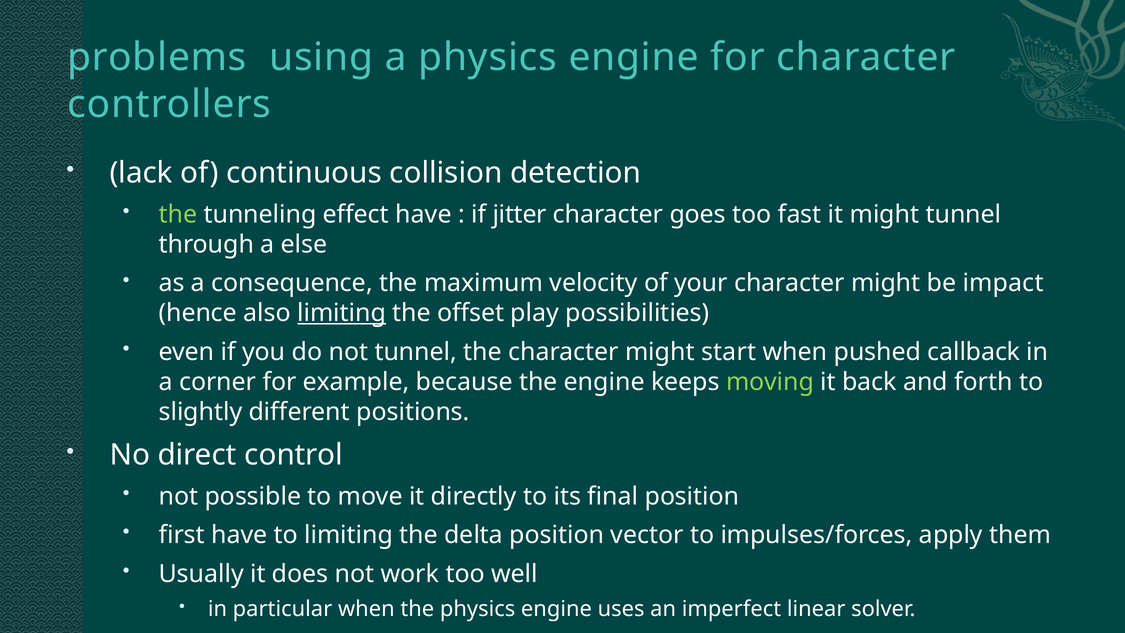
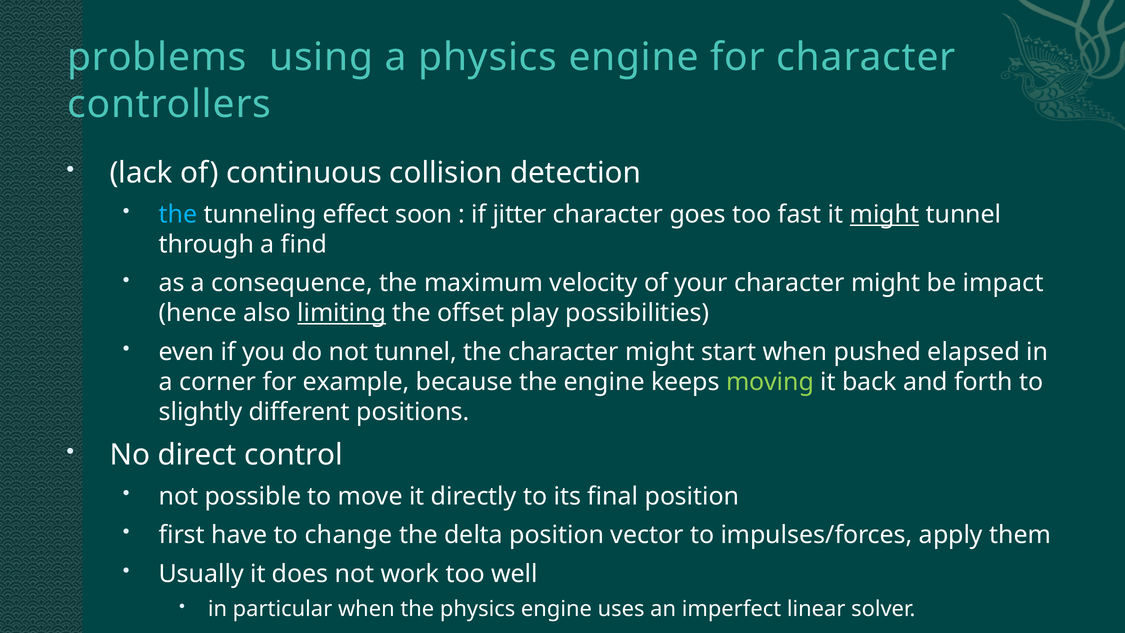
the colour: light green -> light blue (178, 214)
effect have: have -> soon (424, 214)
might underline: none -> present (885, 214)
else: else -> find (304, 244)
callback: callback -> elapsed (974, 352)
to limiting: limiting -> change (349, 535)
